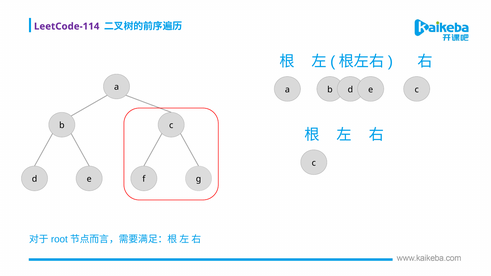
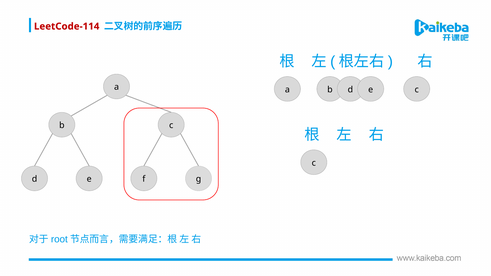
LeetCode-114 colour: purple -> red (67, 26)
